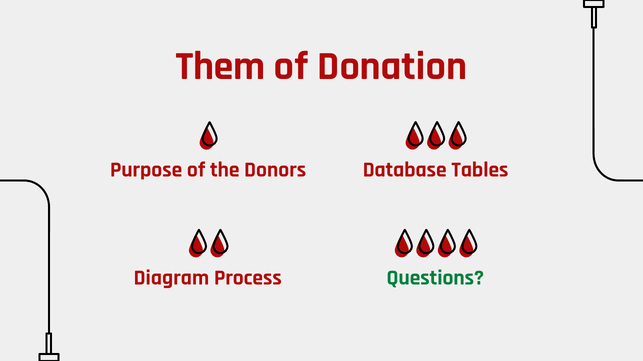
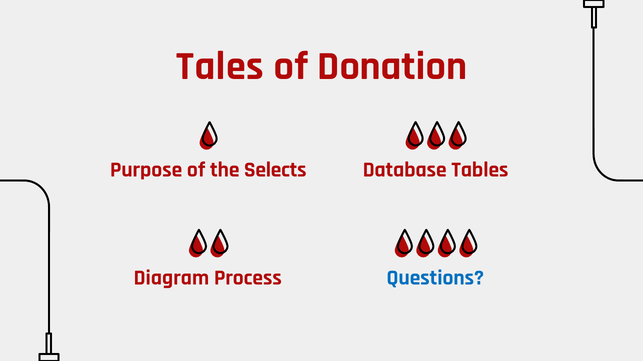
Them: Them -> Tales (220, 66)
Donors: Donors -> Selects (275, 170)
Questions colour: green -> blue (435, 278)
